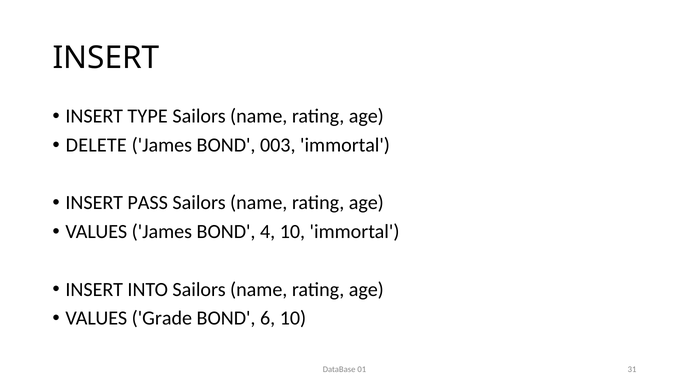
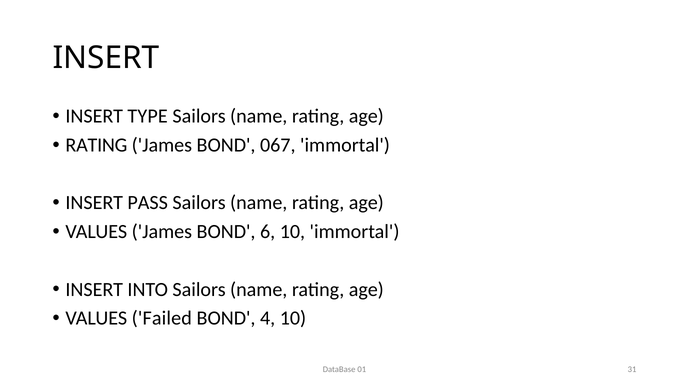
DELETE: DELETE -> RATING (96, 145)
003: 003 -> 067 (278, 145)
4: 4 -> 6 (268, 232)
Grade: Grade -> Failed (162, 319)
6: 6 -> 4 (268, 319)
